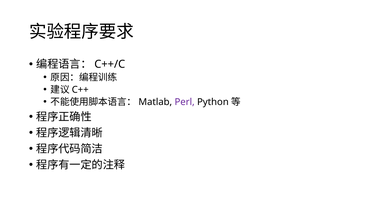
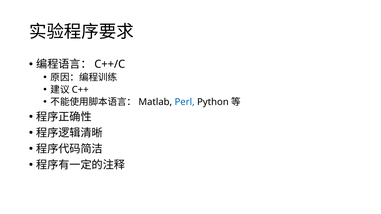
Perl colour: purple -> blue (185, 102)
